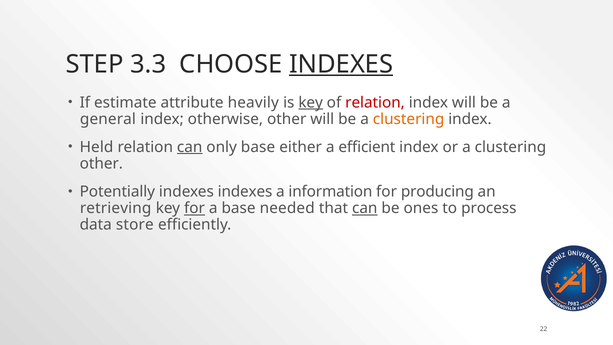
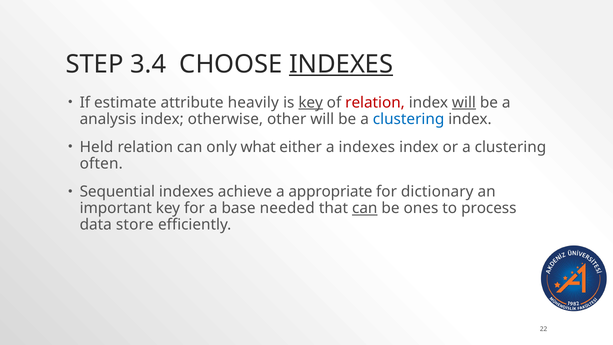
3.3: 3.3 -> 3.4 (148, 64)
will underline: none -> present (464, 102)
general: general -> analysis (108, 119)
clustering colour: orange -> blue (409, 119)
can underline: present -> none (190, 147)
only base: base -> what (258, 147)
a efficient: efficient -> indexes (367, 147)
other: other -> often (101, 164)
Potentially: Potentially -> Sequential (117, 192)
indexes indexes: indexes -> achieve (245, 192)
information: information -> appropriate (330, 192)
producing: producing -> dictionary (437, 192)
retrieving: retrieving -> important (116, 208)
for underline: present -> none (194, 208)
